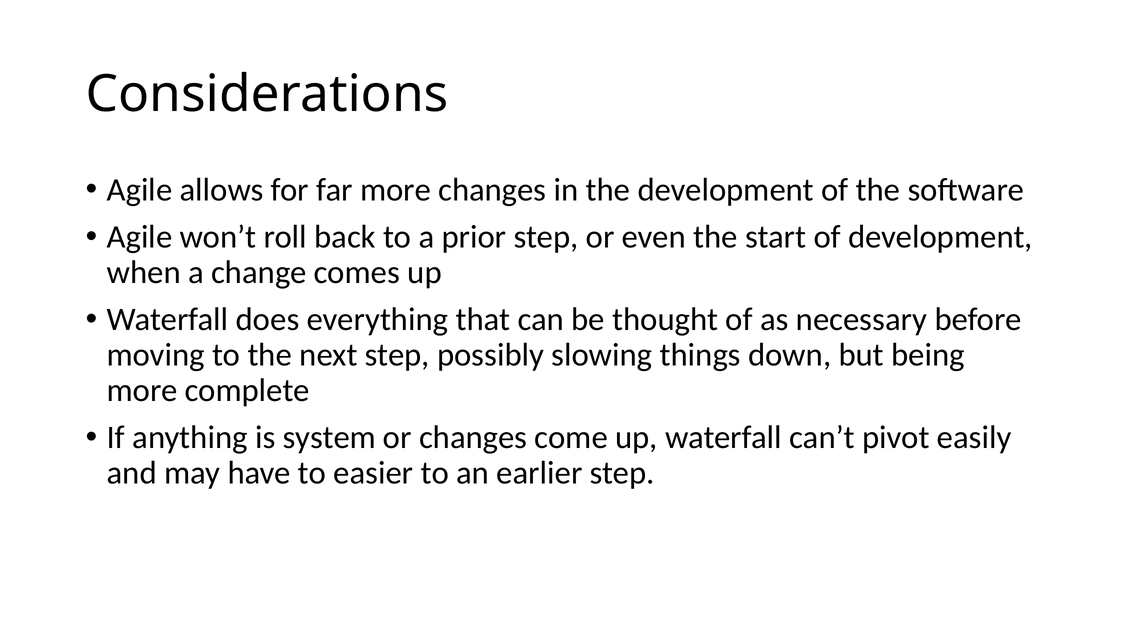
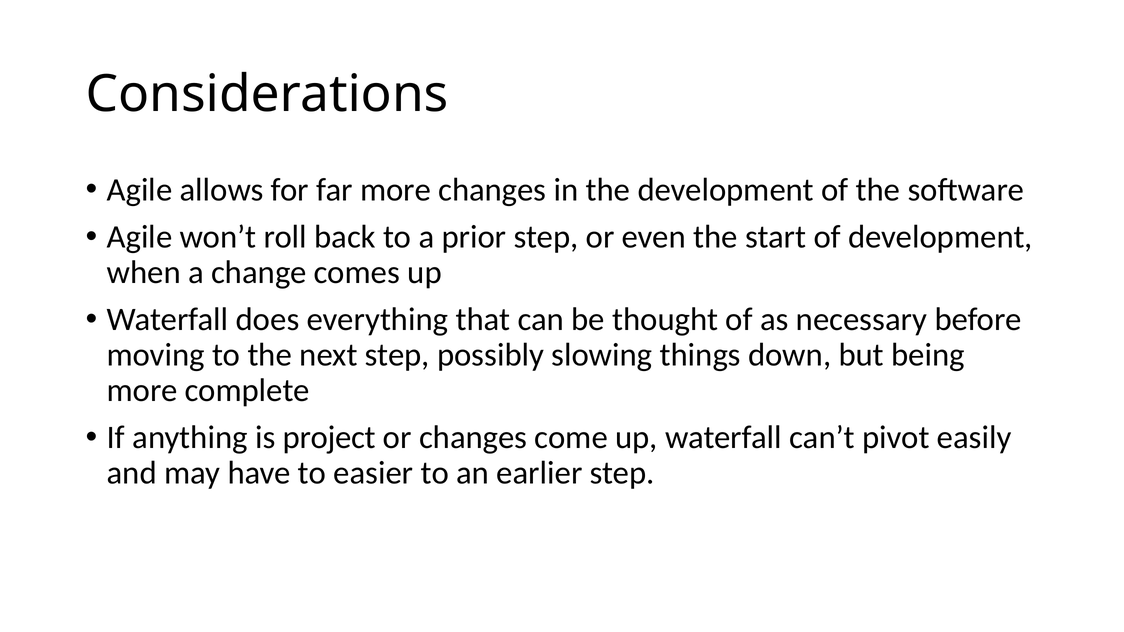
system: system -> project (329, 438)
